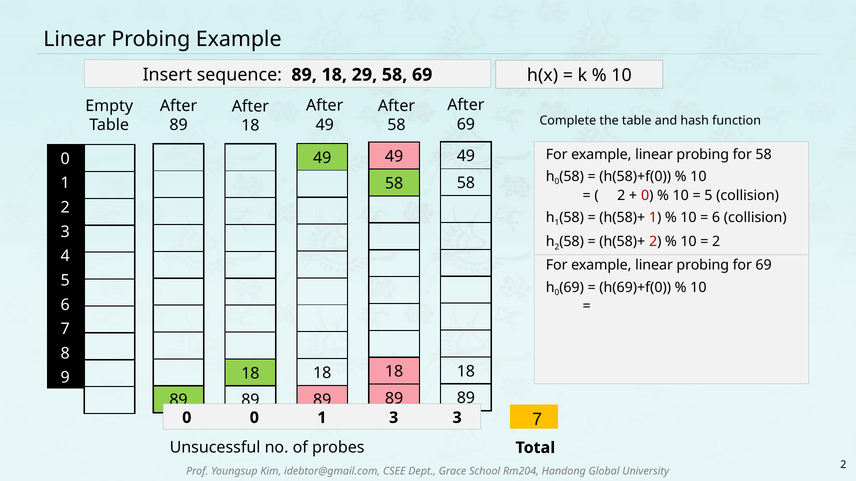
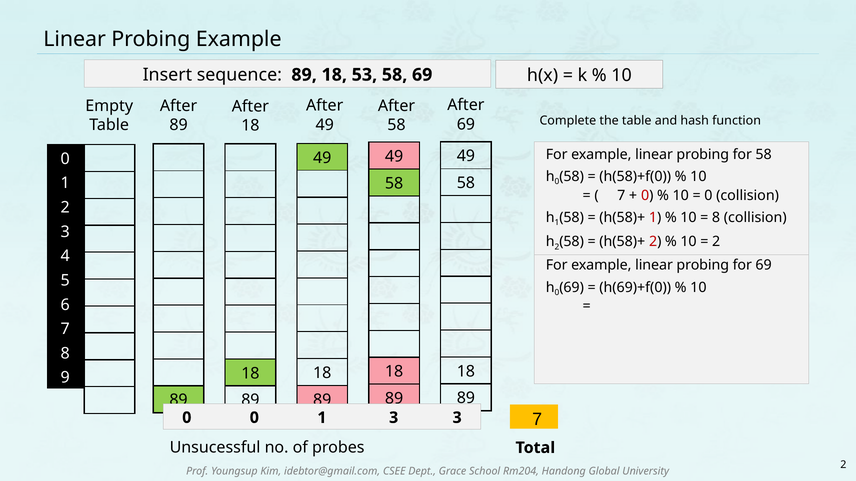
29: 29 -> 53 (364, 75)
2: 2 -> 7 (621, 196)
5: 5 -> 0 (708, 196)
6: 6 -> 8 (716, 218)
